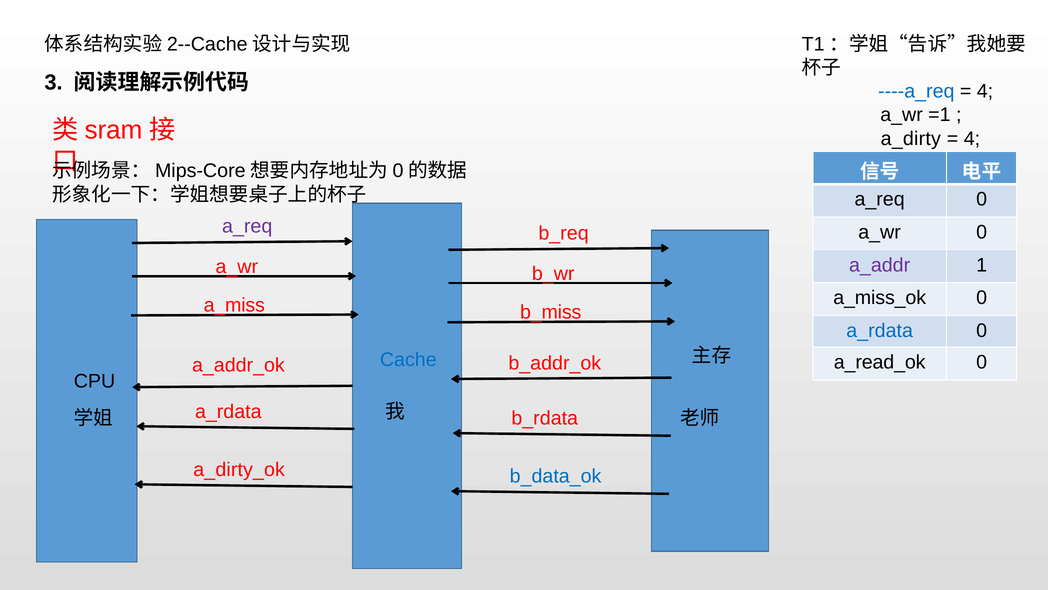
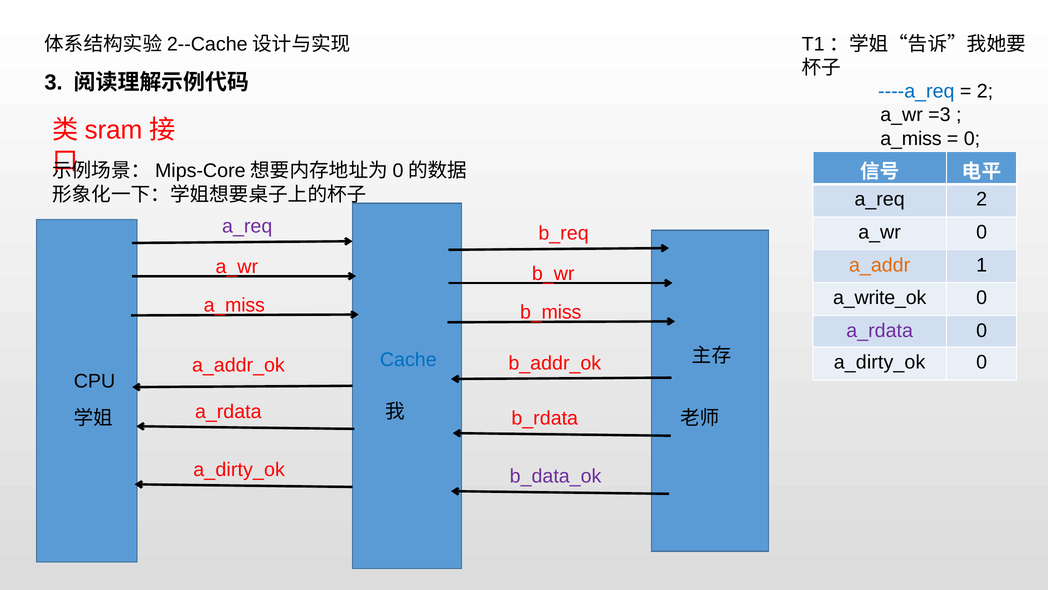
4: 4 -> 2 (985, 91)
=1: =1 -> =3 (939, 115)
a_dirty: a_dirty -> a_miss (911, 138)
4: 4 -> 0 (972, 138)
a_req 0: 0 -> 2 (982, 199)
a_addr colour: purple -> orange (880, 265)
a_miss_ok: a_miss_ok -> a_write_ok (880, 298)
a_rdata colour: blue -> purple (880, 330)
a_read_ok: a_read_ok -> a_dirty_ok (880, 362)
b_data_ok colour: blue -> purple (556, 476)
